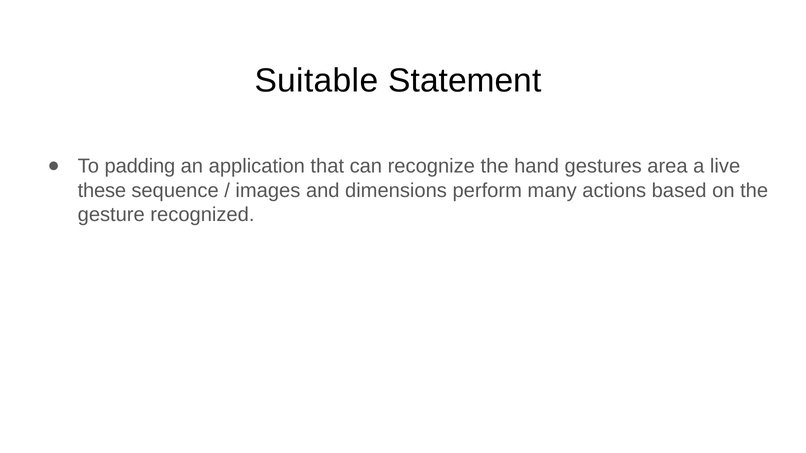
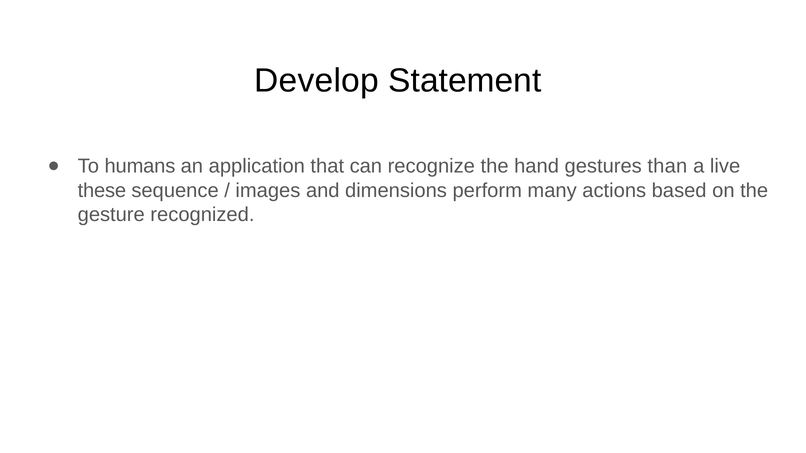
Suitable: Suitable -> Develop (317, 81)
padding: padding -> humans (140, 166)
area: area -> than (667, 166)
